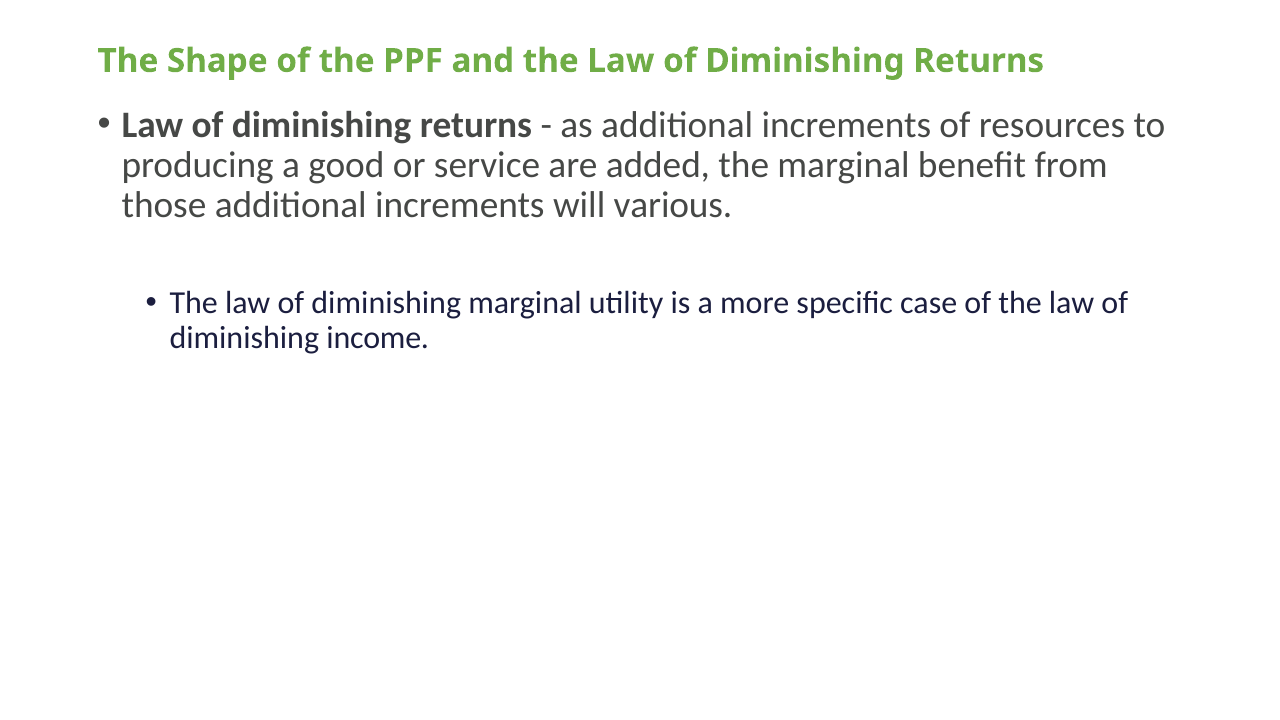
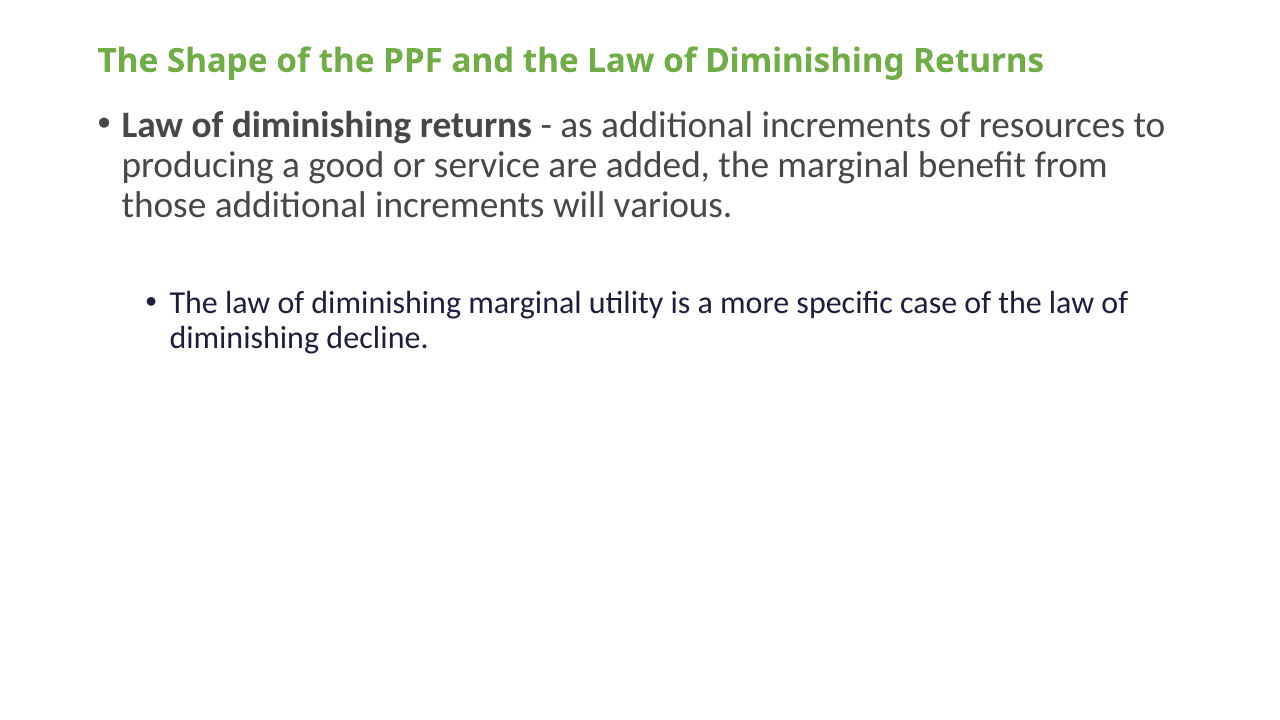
income: income -> decline (378, 338)
